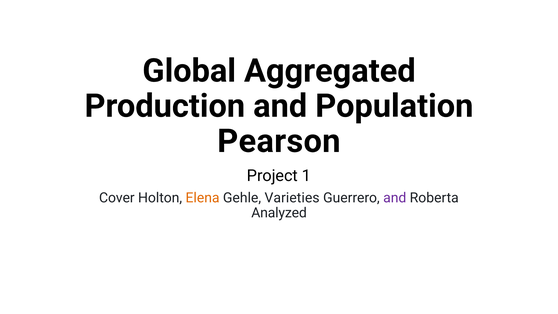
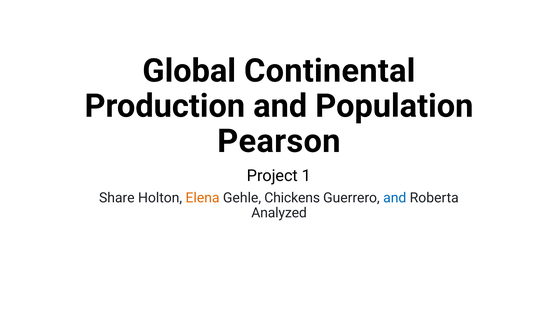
Aggregated: Aggregated -> Continental (330, 71)
Cover: Cover -> Share (117, 198)
Varieties: Varieties -> Chickens (292, 198)
and colour: purple -> blue (395, 198)
